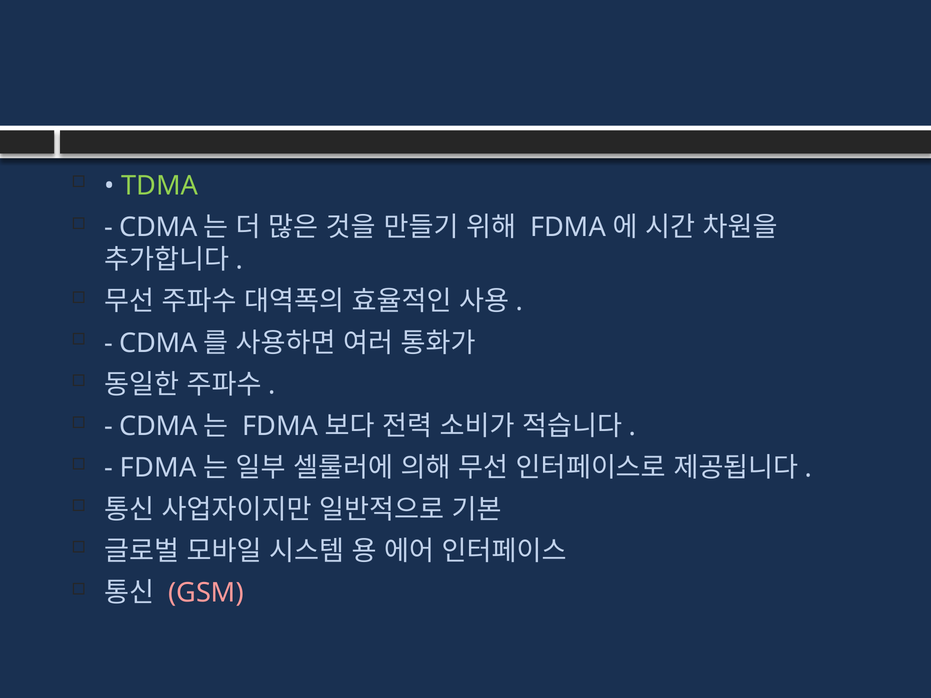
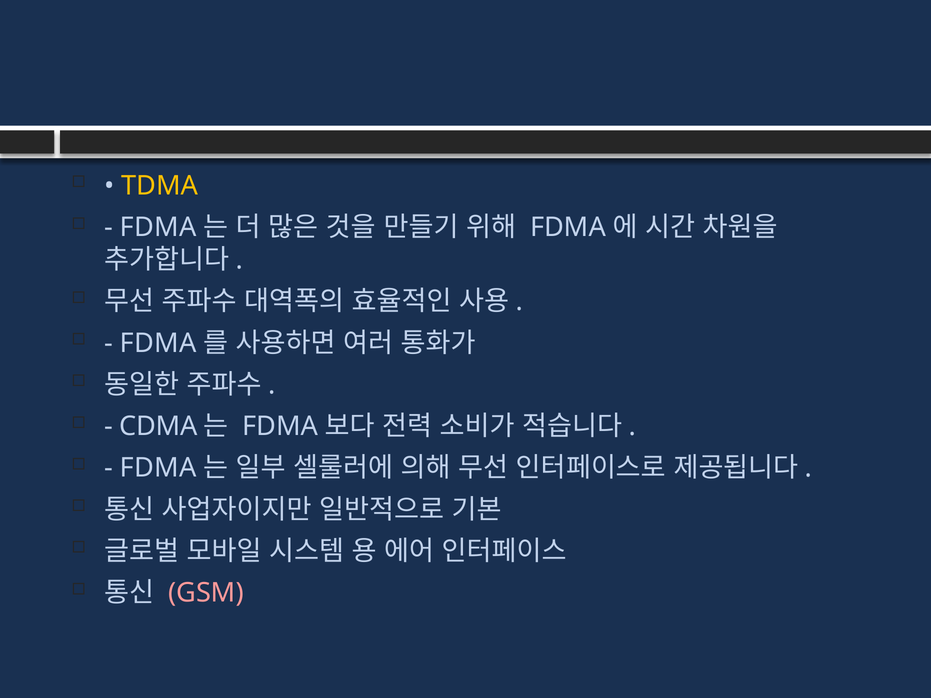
TDMA colour: light green -> yellow (160, 186)
CDMA: CDMA -> FDMA (158, 227)
CDMA: CDMA -> FDMA (158, 343)
